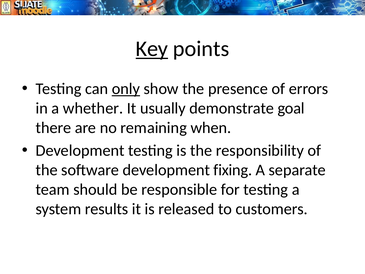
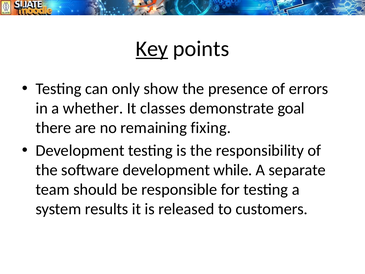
only underline: present -> none (126, 89)
usually: usually -> classes (163, 108)
when: when -> fixing (211, 128)
fixing: fixing -> while (233, 170)
